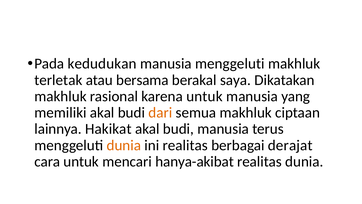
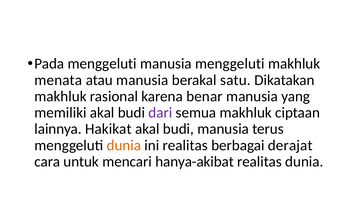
Pada kedudukan: kedudukan -> menggeluti (102, 64)
terletak: terletak -> menata (58, 80)
atau bersama: bersama -> manusia (142, 80)
saya: saya -> satu (235, 80)
karena untuk: untuk -> benar (204, 96)
dari colour: orange -> purple (160, 112)
